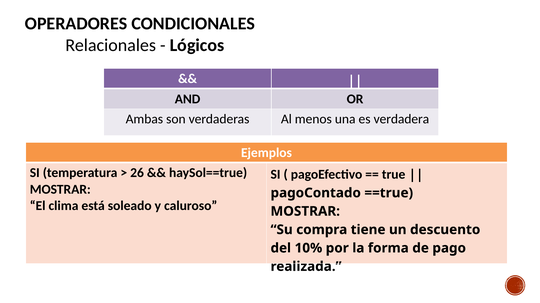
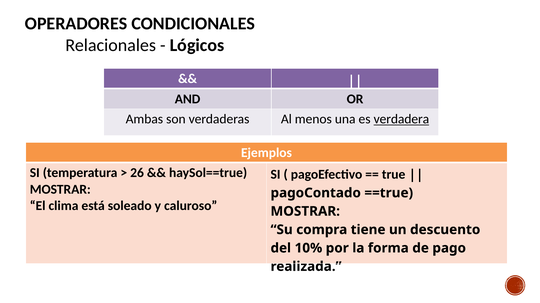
verdadera underline: none -> present (401, 119)
